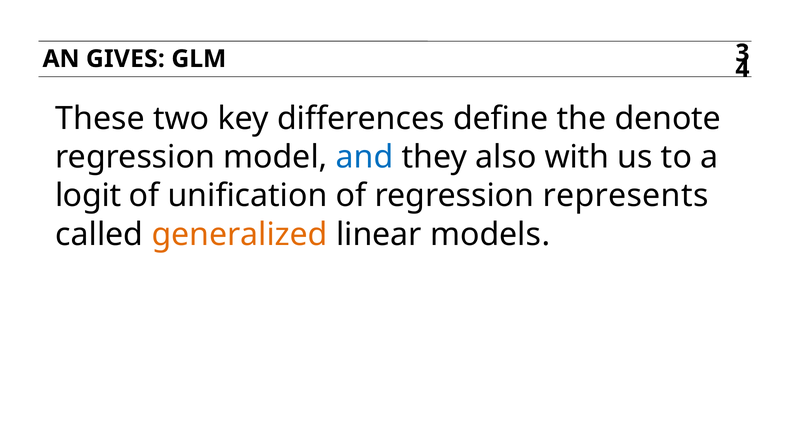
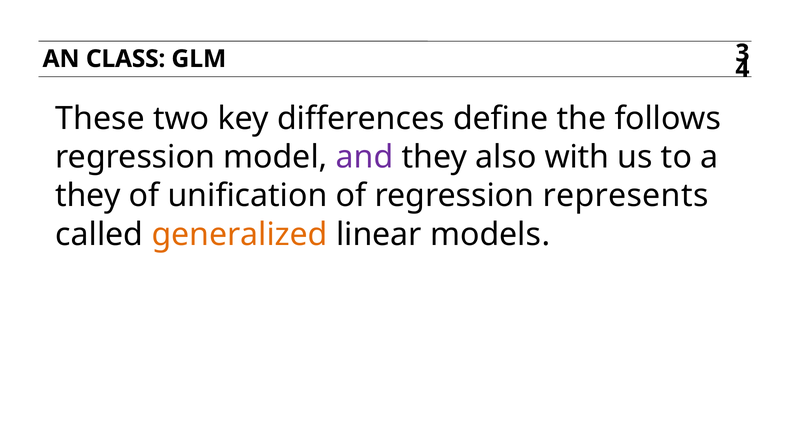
GIVES: GIVES -> CLASS (126, 59)
denote: denote -> follows (668, 119)
and colour: blue -> purple (365, 157)
logit: logit -> they (88, 196)
